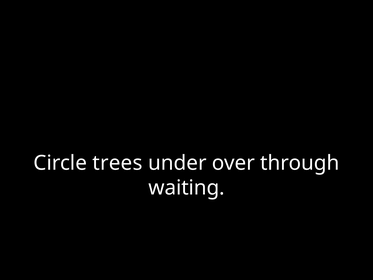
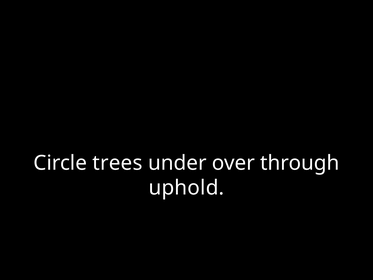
waiting: waiting -> uphold (186, 188)
